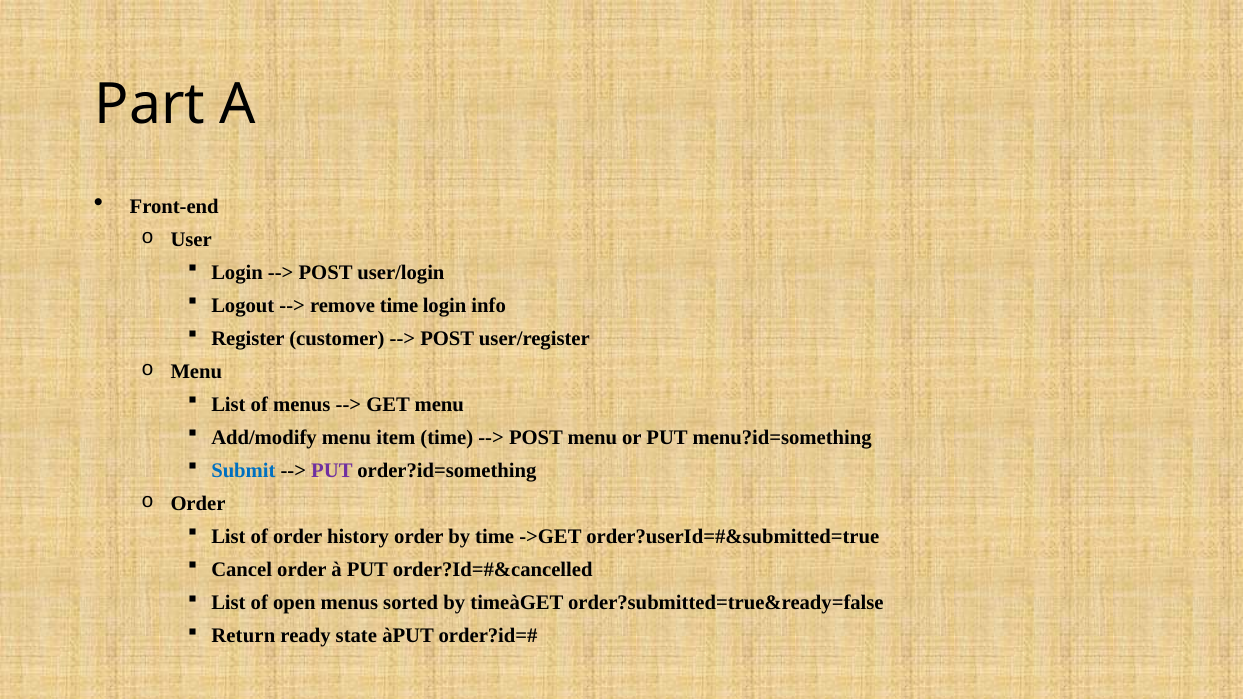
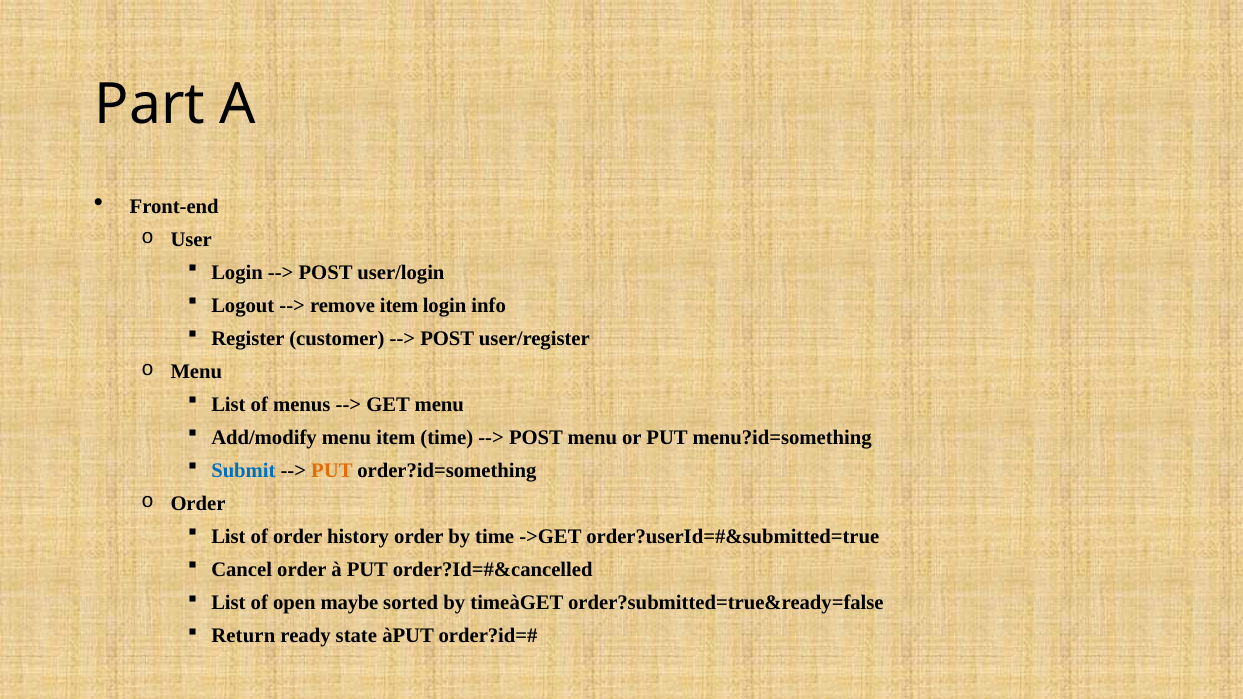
remove time: time -> item (399, 305)
PUT colour: purple -> orange (332, 471)
open menus: menus -> maybe (350, 603)
